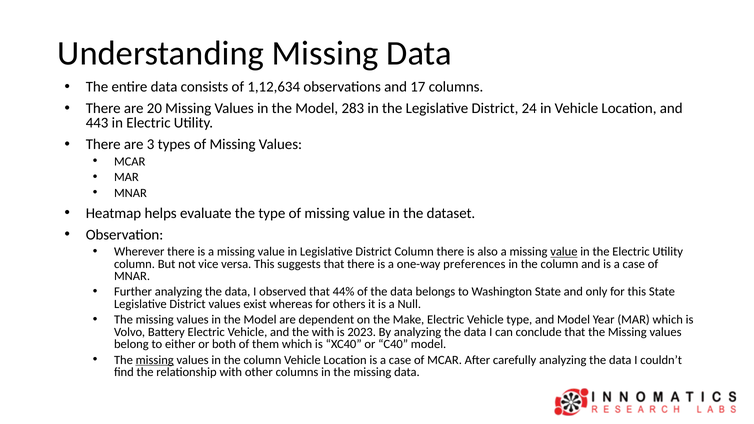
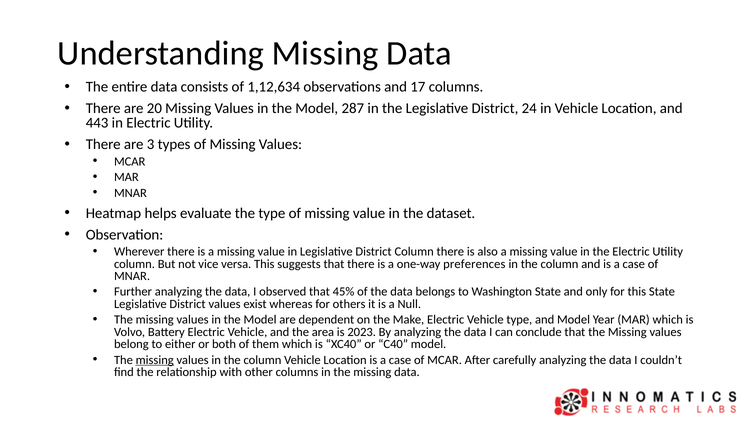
283: 283 -> 287 (353, 109)
value underline: present -> none (564, 252)
44%: 44% -> 45% (344, 292)
the with: with -> area (323, 332)
